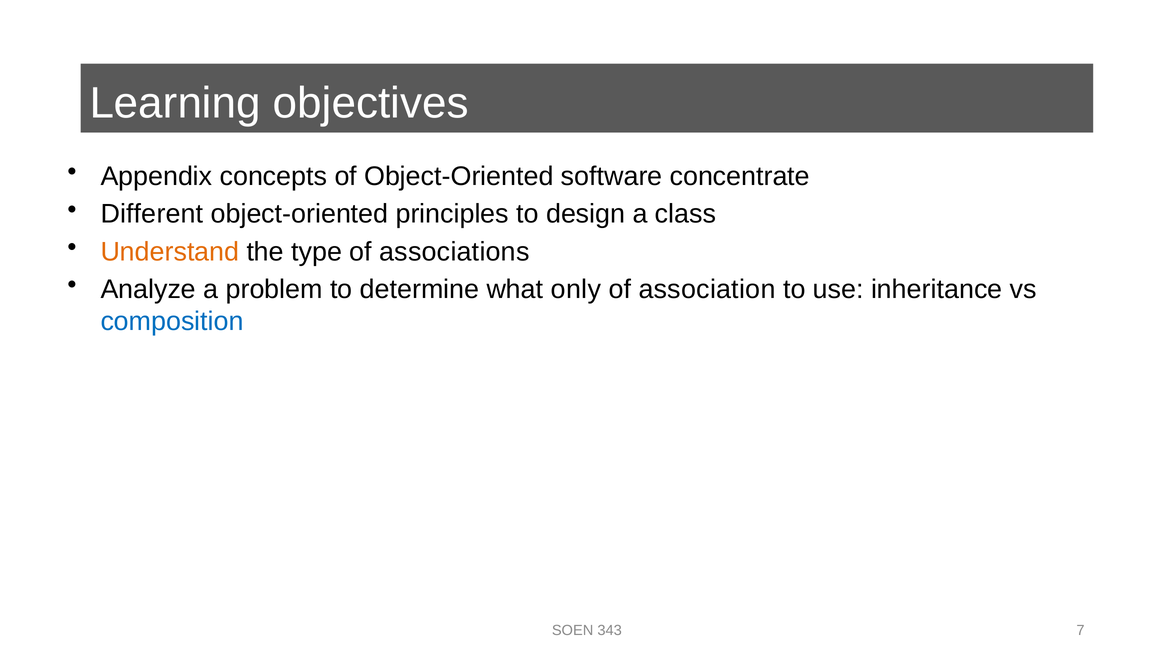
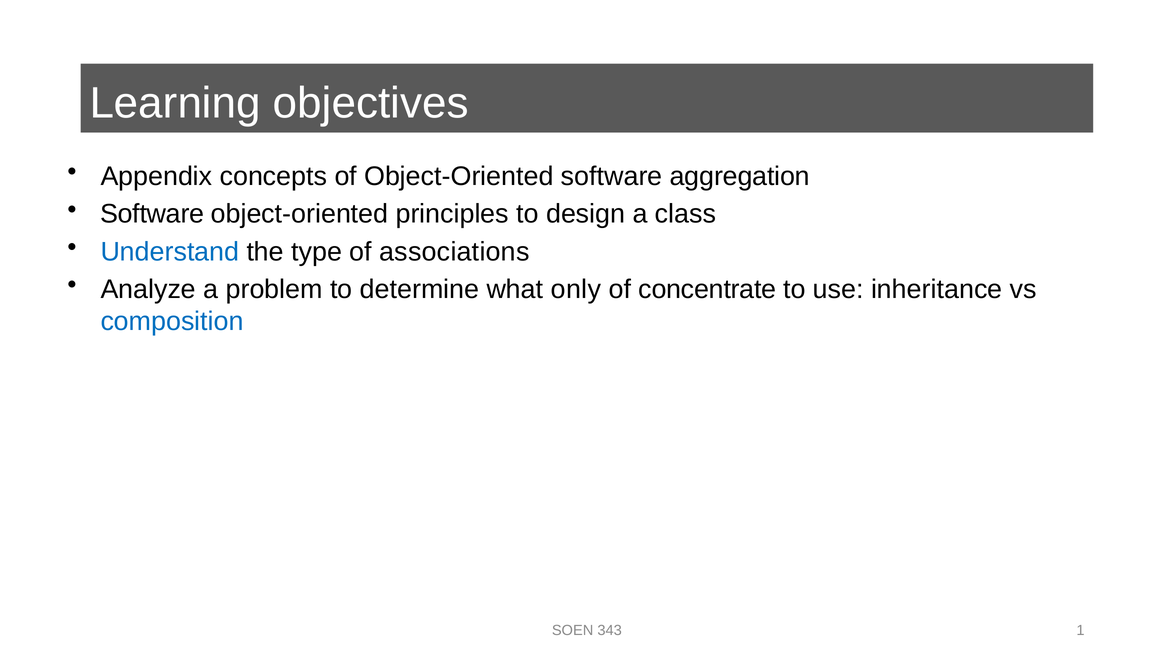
concentrate: concentrate -> aggregation (740, 177)
Different: Different -> Software (152, 214)
Understand colour: orange -> blue (170, 252)
association: association -> concentrate (707, 289)
7: 7 -> 1 (1080, 631)
